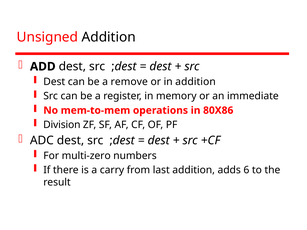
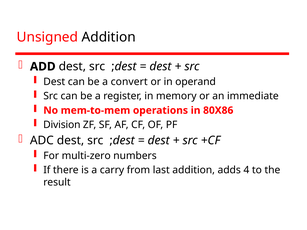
remove: remove -> convert (129, 82)
in addition: addition -> operand (196, 82)
6: 6 -> 4 (246, 170)
